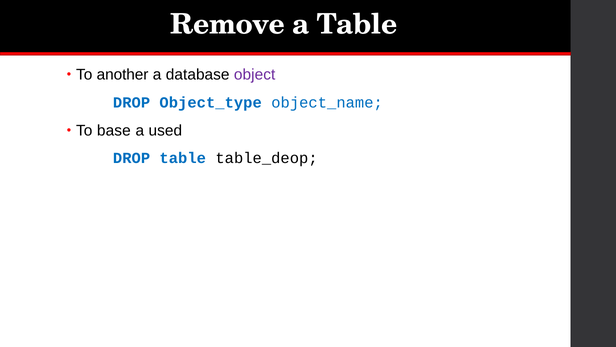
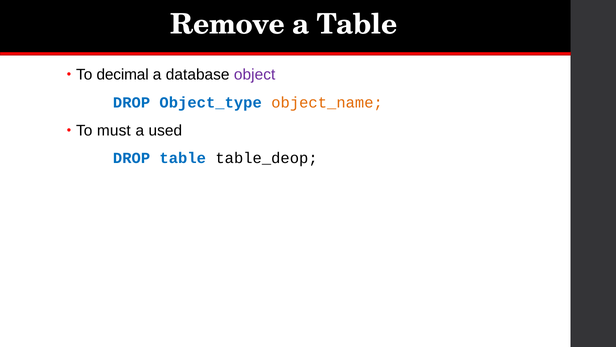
another: another -> decimal (123, 75)
object_name colour: blue -> orange (327, 102)
base: base -> must (114, 130)
